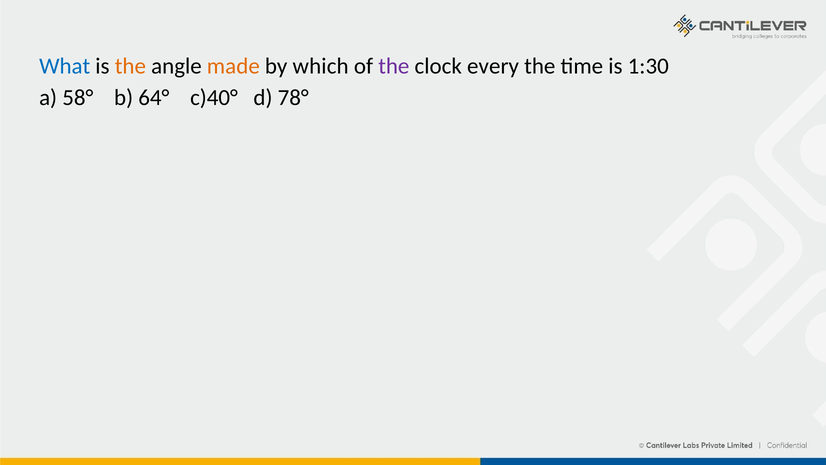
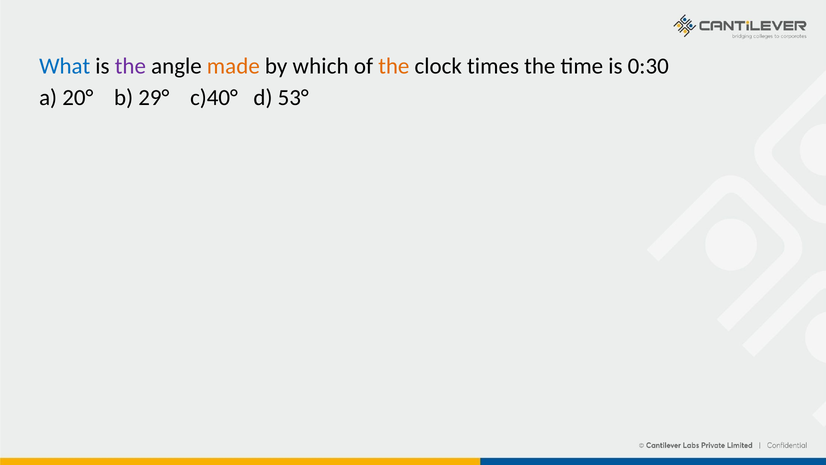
the colour: orange -> purple (130, 66)
the colour: purple -> orange (394, 66)
every: every -> times (493, 66)
1:30: 1:30 -> 0:30 (648, 66)
58°: 58° -> 20° (78, 98)
64°: 64° -> 29° (154, 98)
78°: 78° -> 53° (293, 98)
